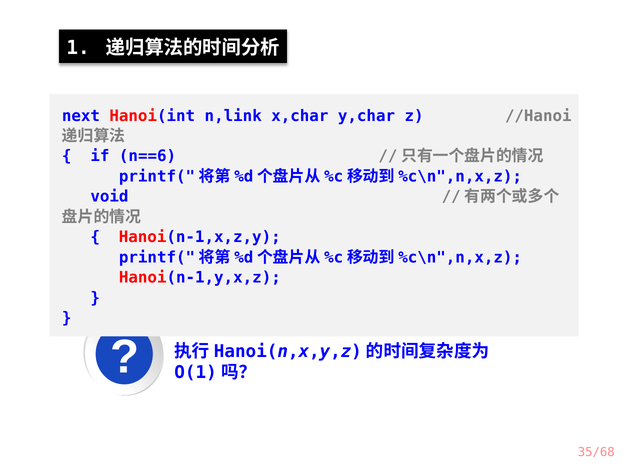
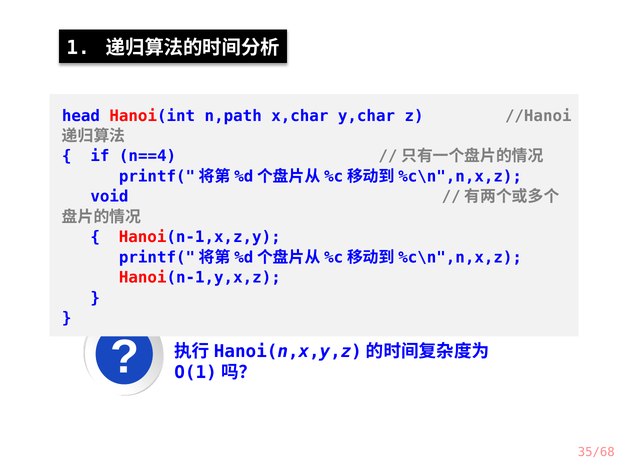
next: next -> head (81, 116)
n,link: n,link -> n,path (233, 116)
n==6: n==6 -> n==4 (148, 156)
